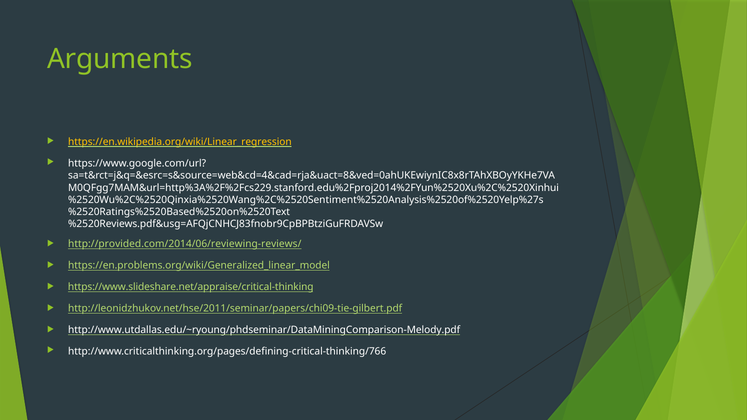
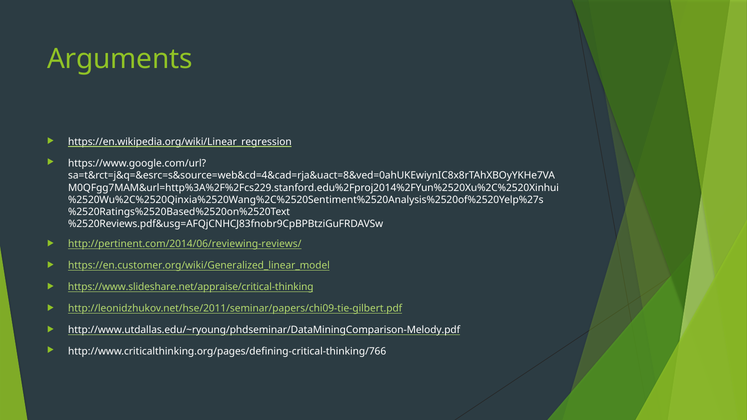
https://en.wikipedia.org/wiki/Linear_regression colour: yellow -> white (180, 142)
http://provided.com/2014/06/reviewing-reviews/: http://provided.com/2014/06/reviewing-reviews/ -> http://pertinent.com/2014/06/reviewing-reviews/ (185, 244)
https://en.problems.org/wiki/Generalized_linear_model: https://en.problems.org/wiki/Generalized_linear_model -> https://en.customer.org/wiki/Generalized_linear_model (199, 266)
